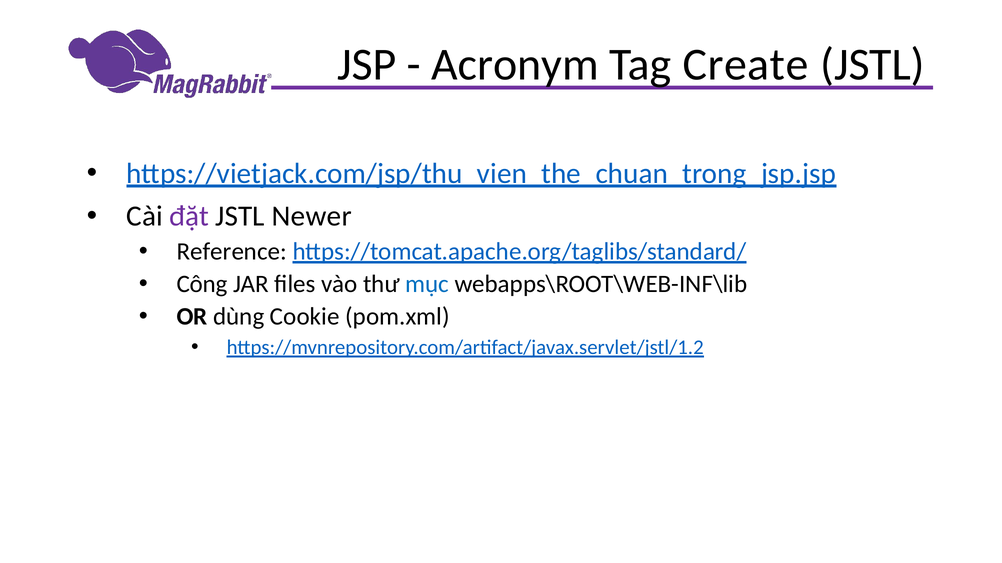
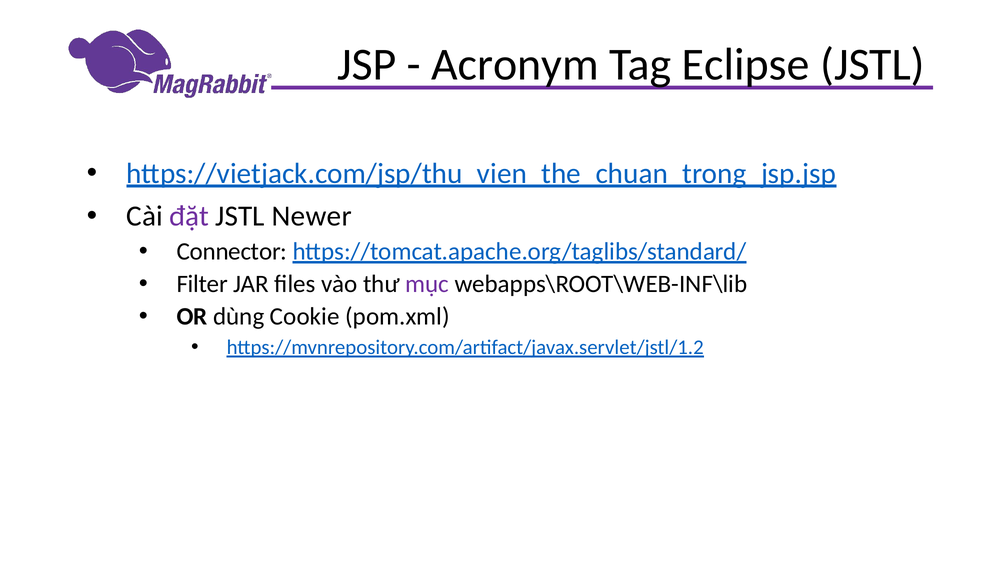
Create: Create -> Eclipse (746, 65)
Reference: Reference -> Connector (232, 252)
Công: Công -> Filter (202, 284)
mục colour: blue -> purple (427, 284)
